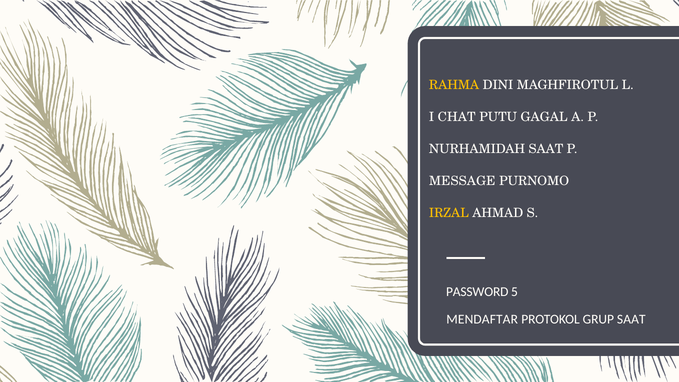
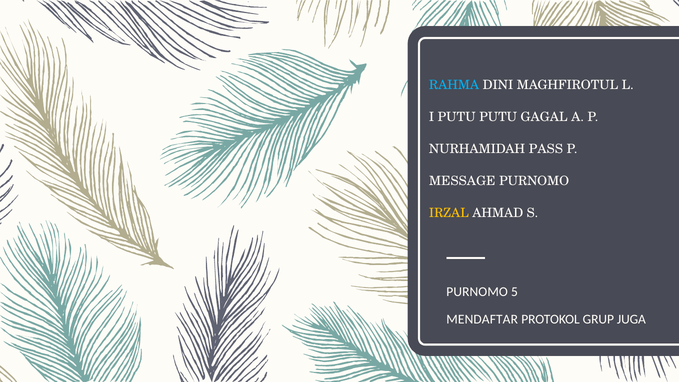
RAHMA colour: yellow -> light blue (454, 85)
I CHAT: CHAT -> PUTU (457, 117)
NURHAMIDAH SAAT: SAAT -> PASS (546, 149)
PASSWORD: PASSWORD -> PURNOMO (477, 292)
GRUP SAAT: SAAT -> JUGA (631, 319)
